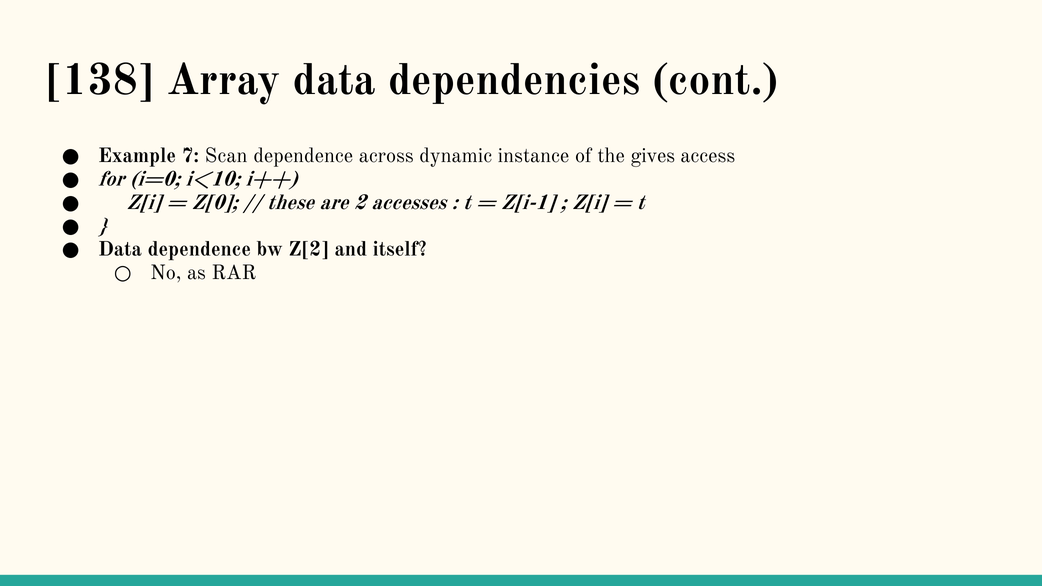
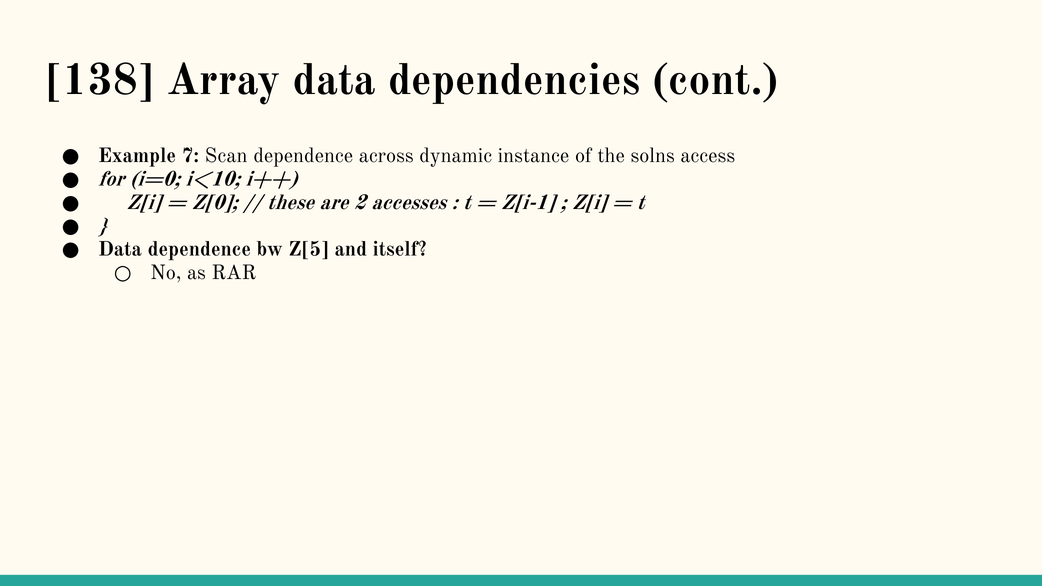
gives: gives -> solns (653, 156)
Z[2: Z[2 -> Z[5 (309, 249)
